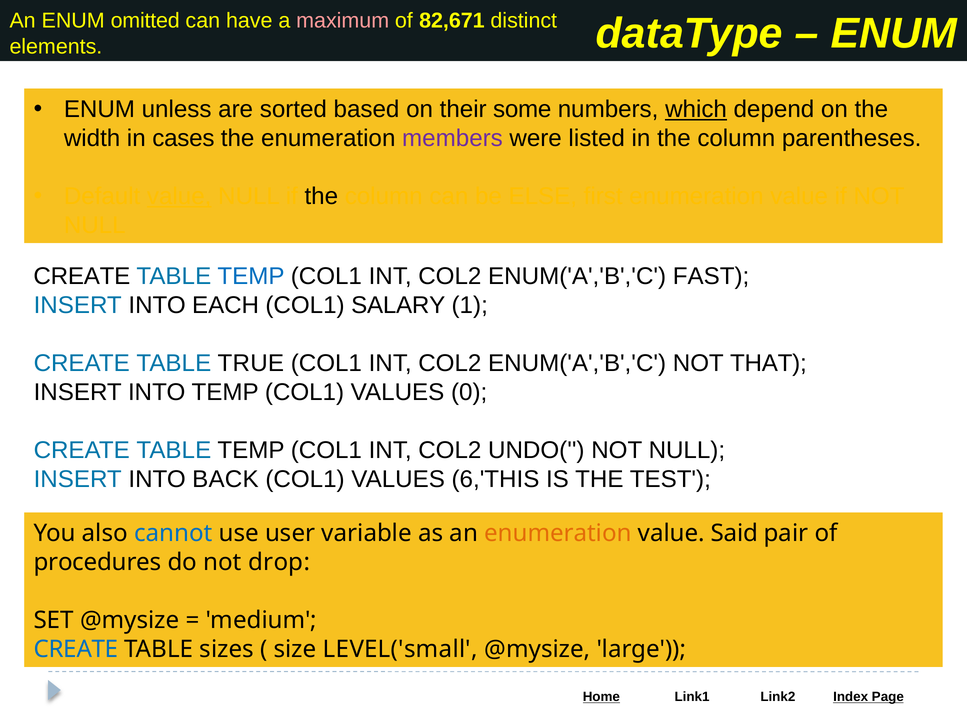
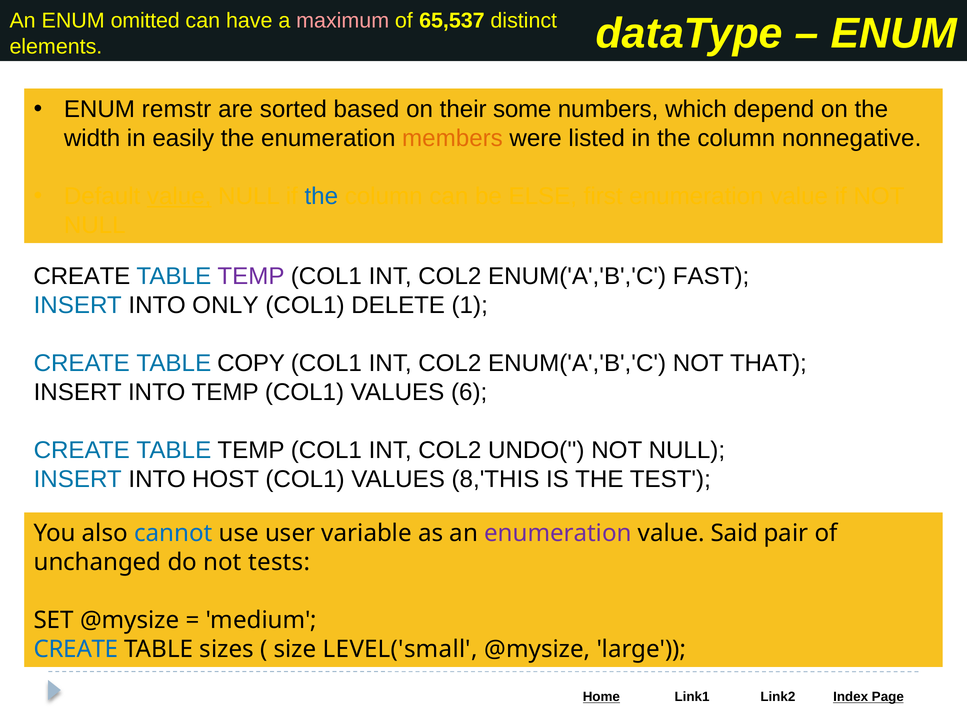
82,671: 82,671 -> 65,537 (452, 21)
unless: unless -> remstr (176, 110)
which underline: present -> none (696, 110)
cases: cases -> easily (183, 139)
members colour: purple -> orange (452, 139)
parentheses: parentheses -> nonnegative (852, 139)
the colour: black -> blue (321, 197)
TEMP colour: blue -> purple (251, 276)
EACH: EACH -> ONLY (225, 305)
SALARY: SALARY -> DELETE (398, 305)
TRUE: TRUE -> COPY (251, 363)
0: 0 -> 6 (469, 392)
BACK: BACK -> HOST (226, 479)
6,'THIS: 6,'THIS -> 8,'THIS (495, 479)
enumeration colour: orange -> purple (558, 534)
procedures: procedures -> unchanged (97, 563)
drop: drop -> tests (279, 563)
